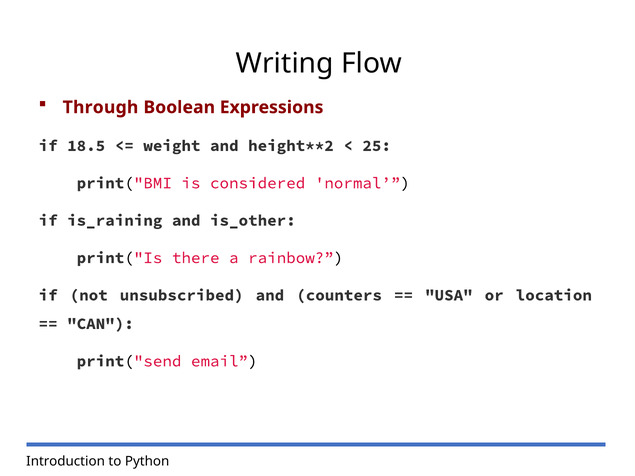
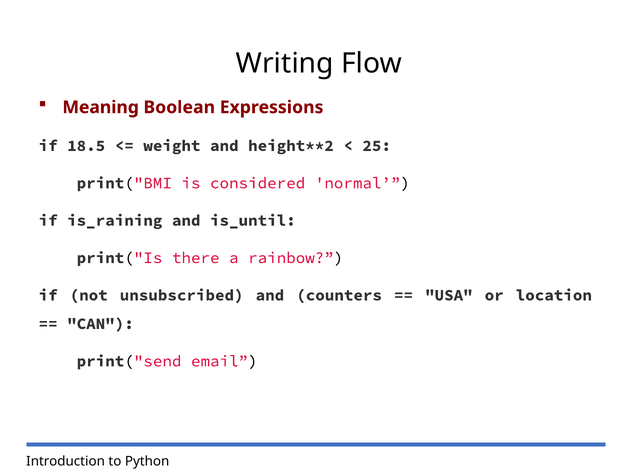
Through: Through -> Meaning (101, 107)
is_other: is_other -> is_until (253, 221)
